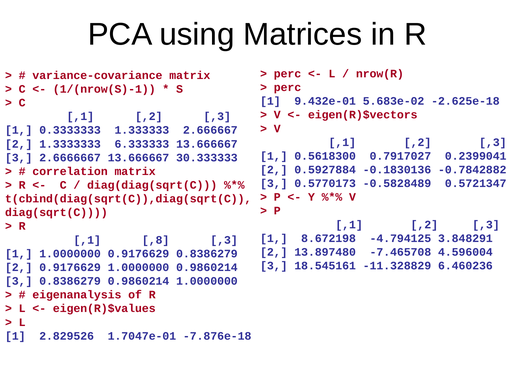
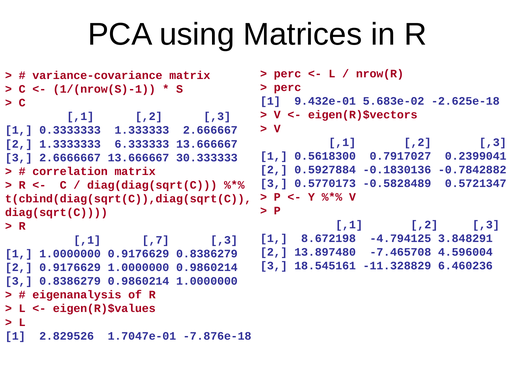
,8: ,8 -> ,7 (156, 240)
